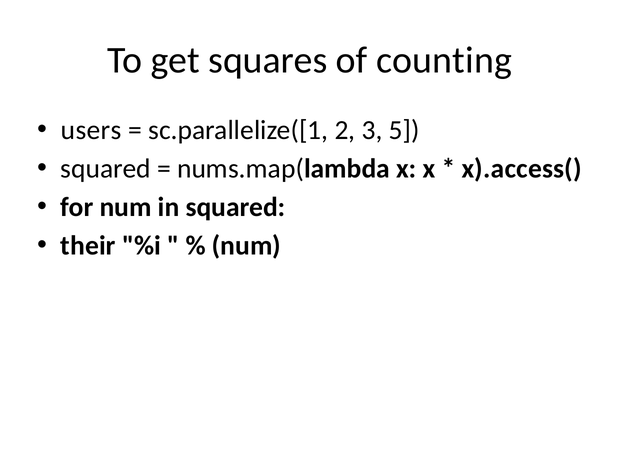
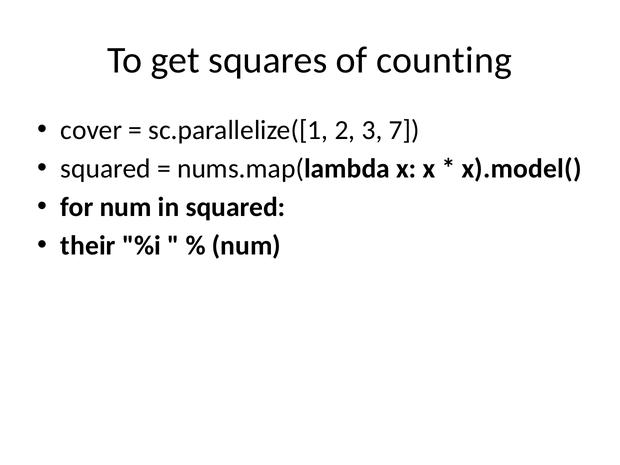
users: users -> cover (91, 130)
5: 5 -> 7 (404, 130)
x).access(: x).access( -> x).model( (522, 169)
